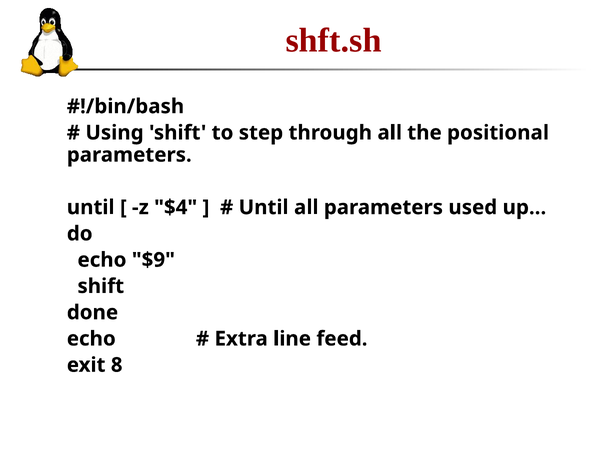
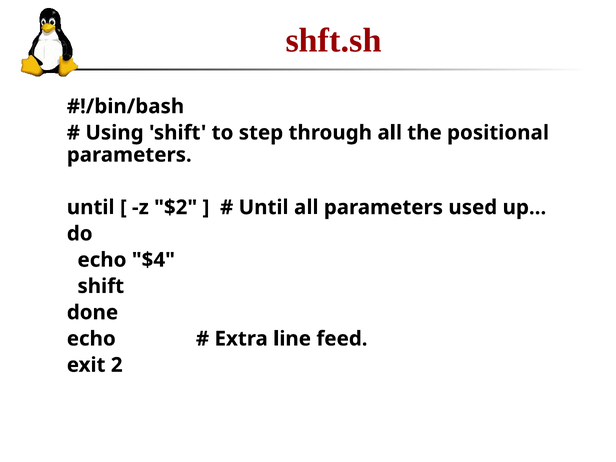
$4: $4 -> $2 (176, 207)
$9: $9 -> $4 (153, 260)
8: 8 -> 2 (117, 365)
